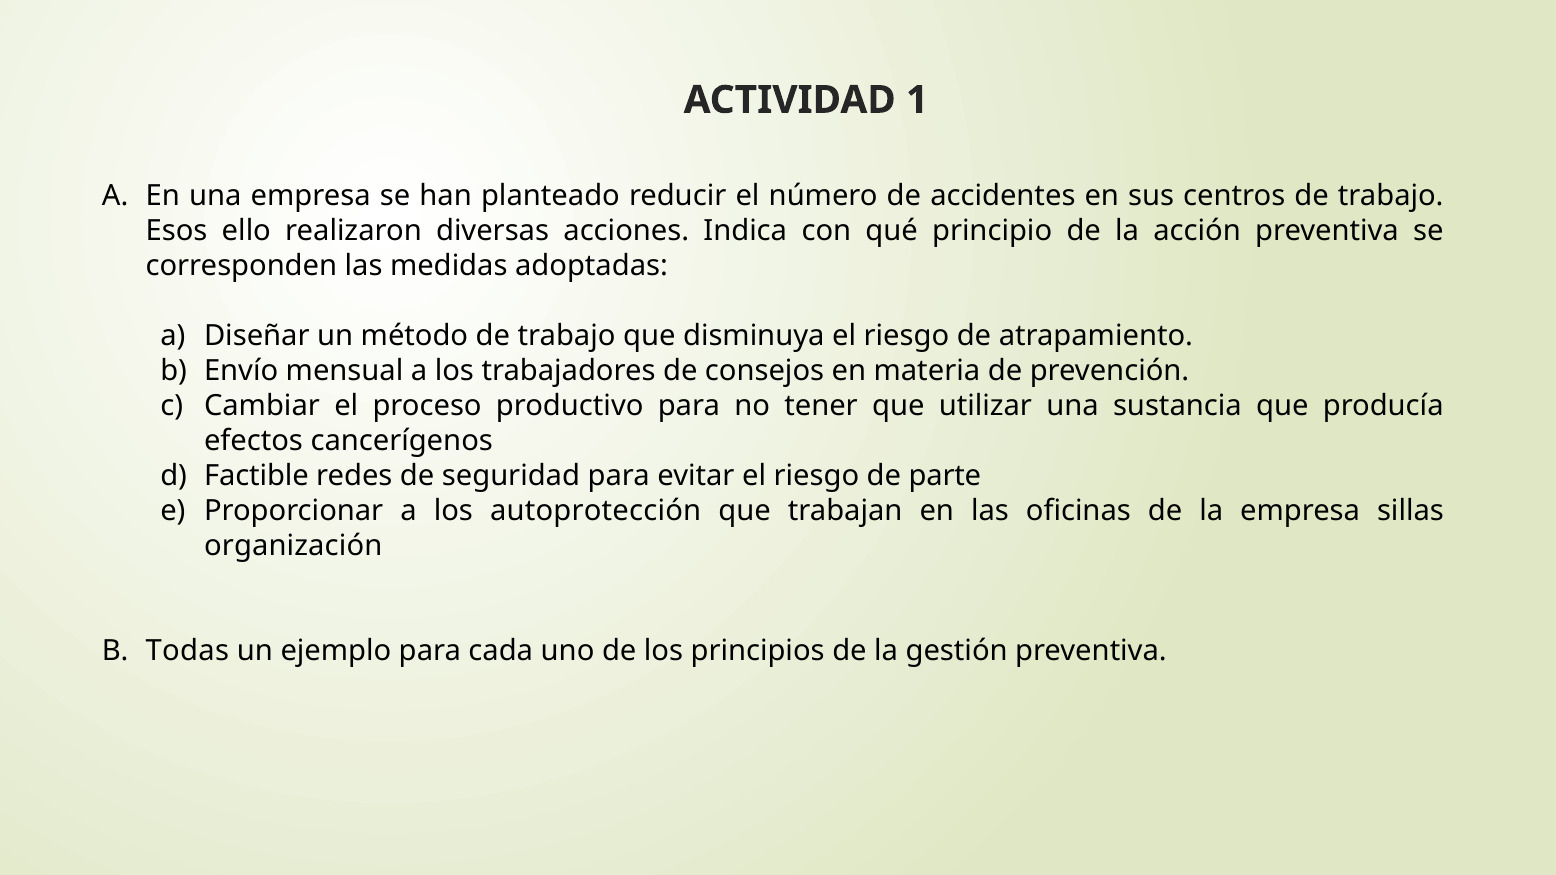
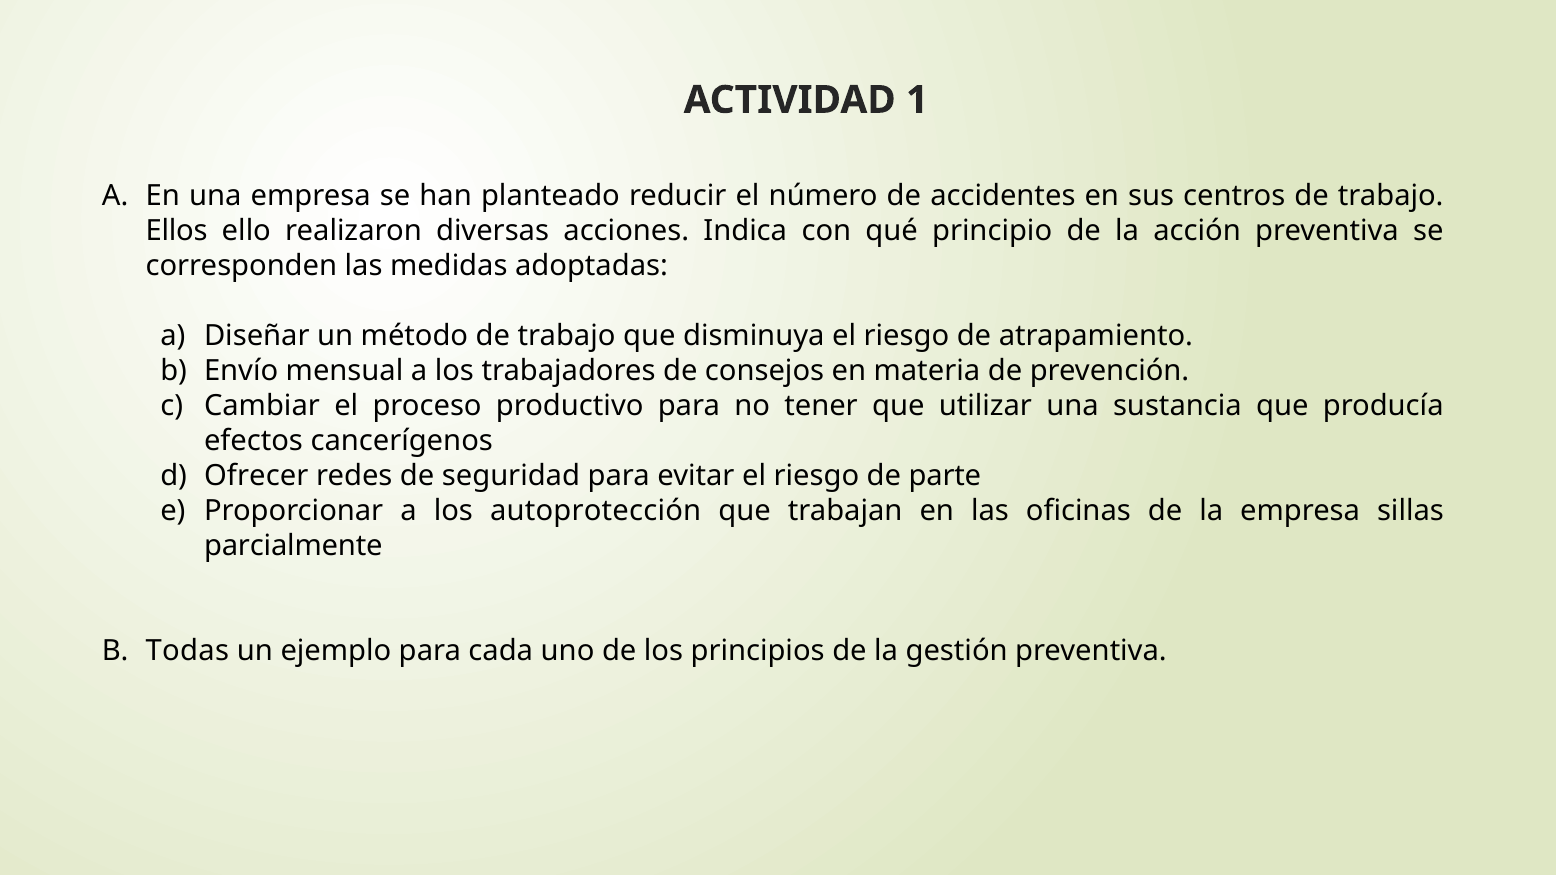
Esos: Esos -> Ellos (177, 231)
Factible: Factible -> Ofrecer (256, 476)
organización: organización -> parcialmente (293, 546)
